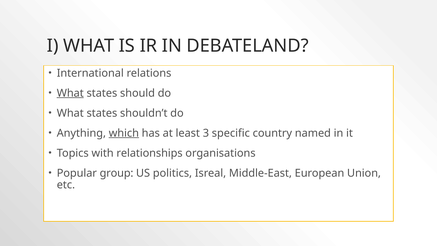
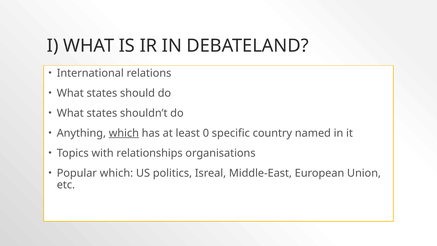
What underline: present -> none (70, 93)
3: 3 -> 0 (206, 133)
Popular group: group -> which (116, 173)
